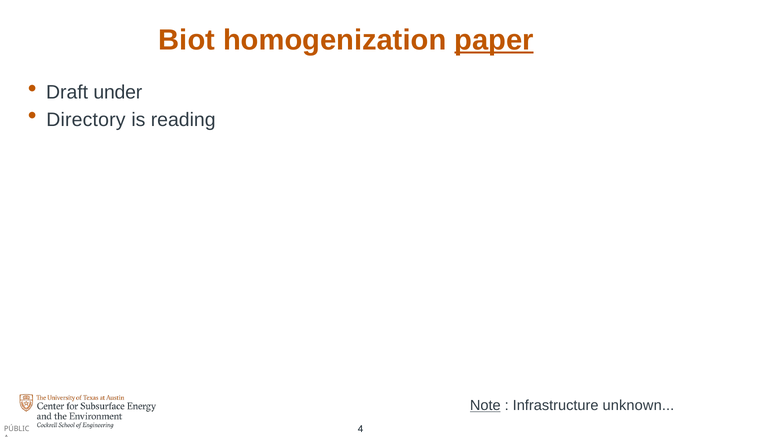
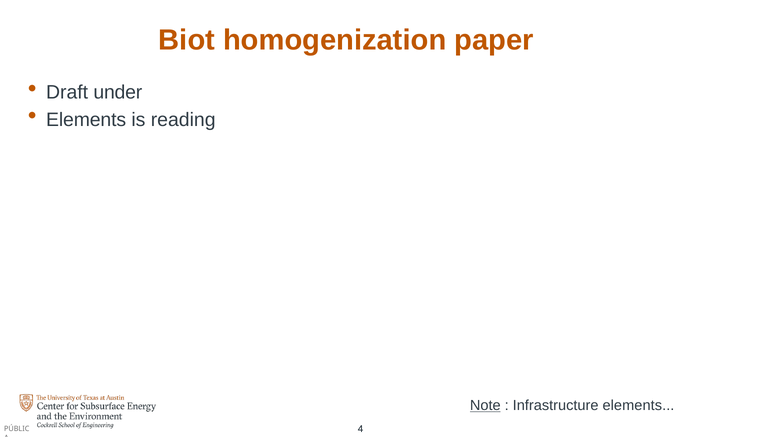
paper underline: present -> none (494, 40)
Directory: Directory -> Elements (86, 120)
Infrastructure unknown: unknown -> elements (638, 406)
